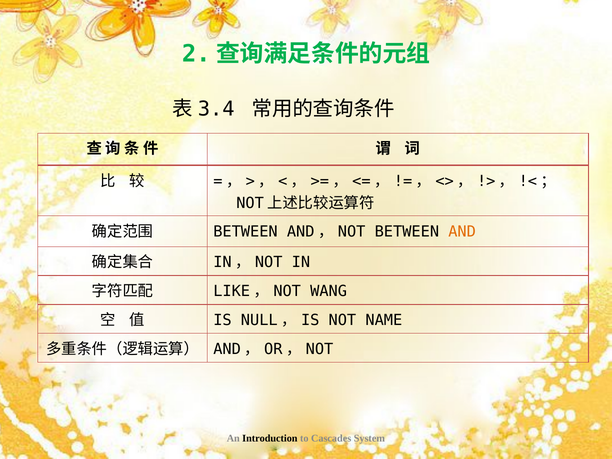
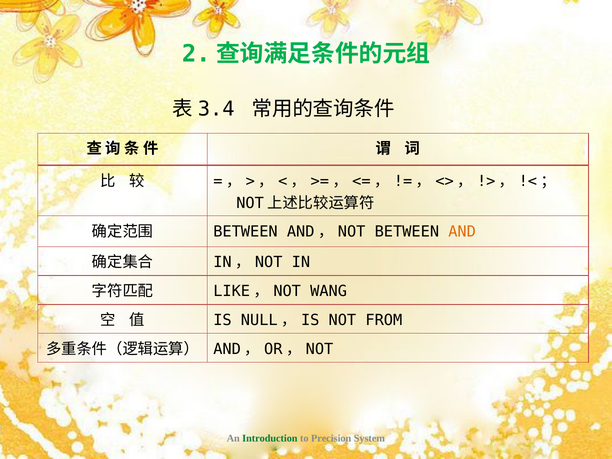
NAME: NAME -> FROM (384, 320)
Introduction colour: black -> green (270, 438)
Cascades: Cascades -> Precision (331, 438)
